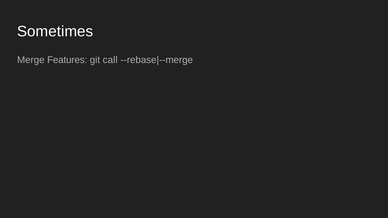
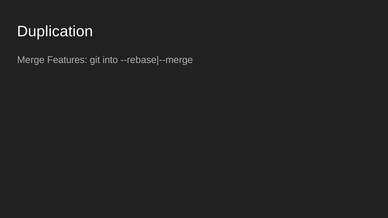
Sometimes: Sometimes -> Duplication (55, 31)
call: call -> into (110, 60)
